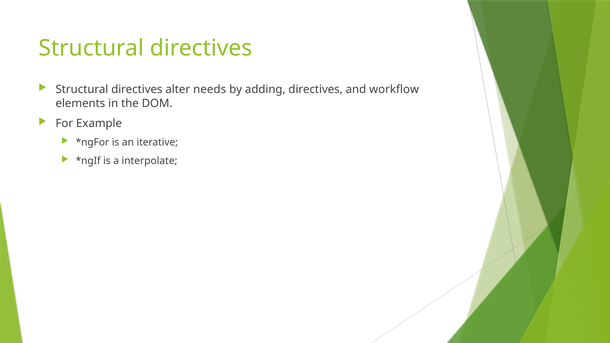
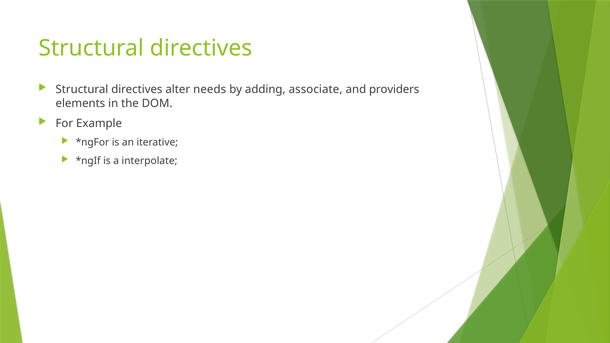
adding directives: directives -> associate (316, 90)
workflow: workflow -> providers (394, 90)
